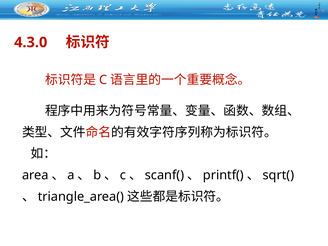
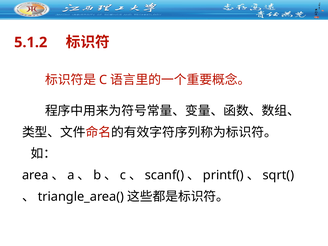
4.3.0: 4.3.0 -> 5.1.2 (31, 42)
